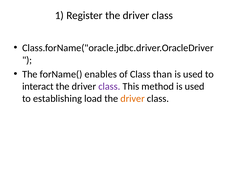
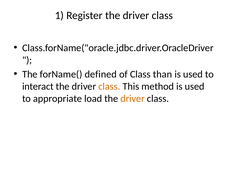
enables: enables -> defined (101, 74)
class colour: purple -> orange (109, 86)
establishing: establishing -> appropriate (58, 99)
